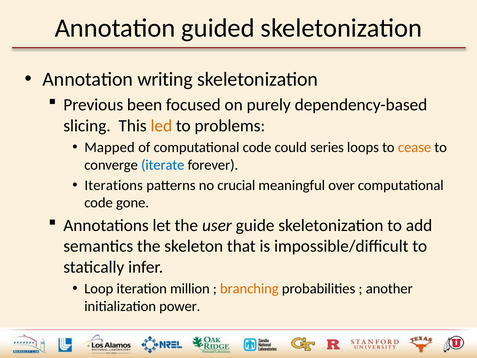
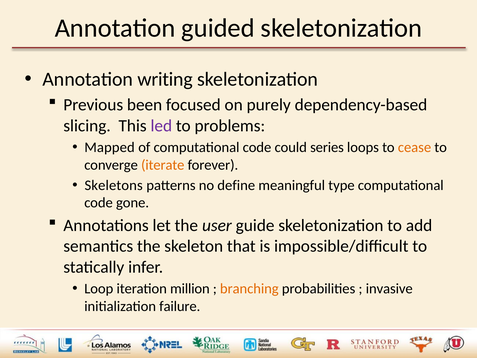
led colour: orange -> purple (161, 126)
iterate colour: blue -> orange (163, 165)
Iterations: Iterations -> Skeletons (114, 185)
crucial: crucial -> define (236, 185)
over: over -> type (341, 185)
another: another -> invasive (389, 289)
power: power -> failure (180, 306)
